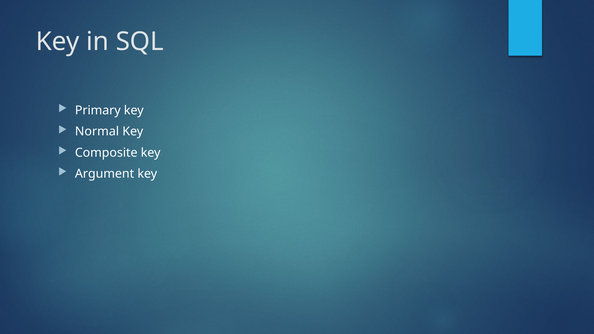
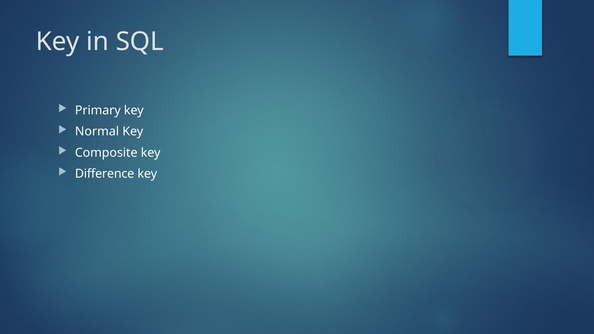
Argument: Argument -> Difference (105, 174)
